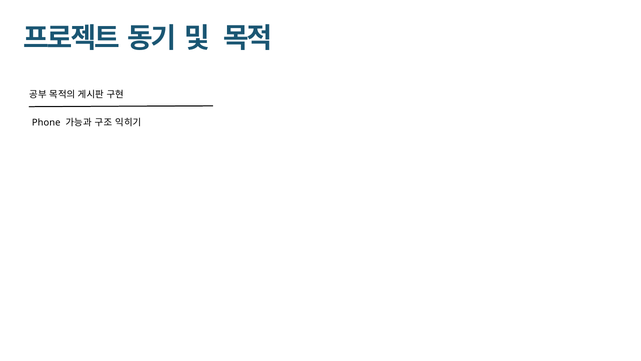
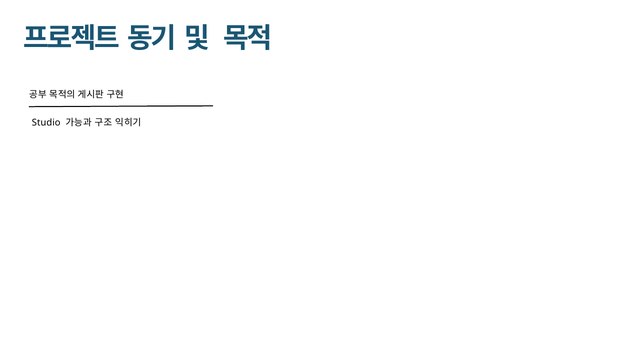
Phone: Phone -> Studio (46, 122)
